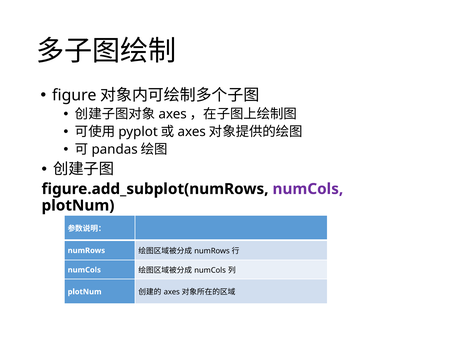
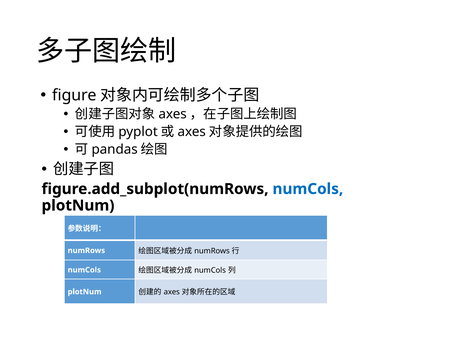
numCols colour: purple -> blue (308, 189)
